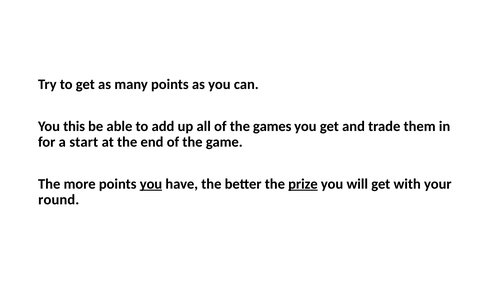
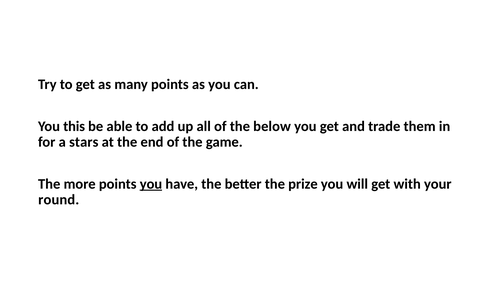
games: games -> below (272, 126)
start: start -> stars (84, 142)
prize underline: present -> none (303, 184)
